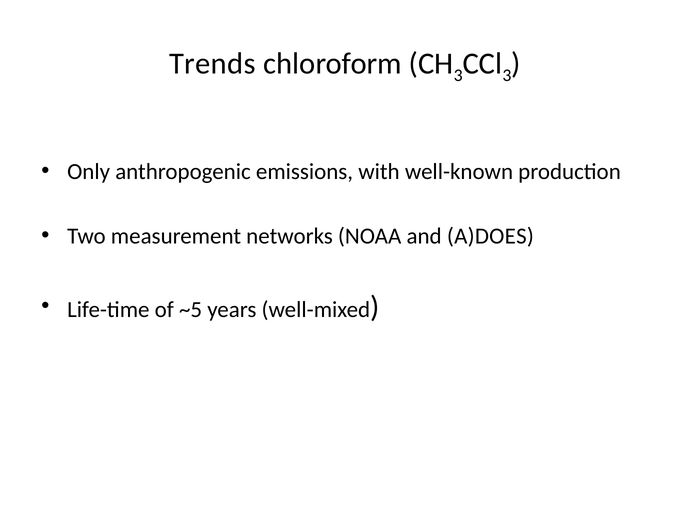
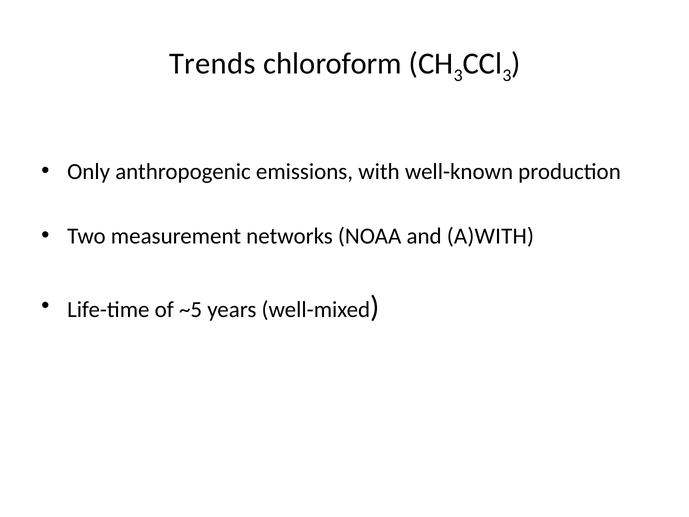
A)DOES: A)DOES -> A)WITH (490, 236)
